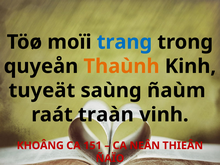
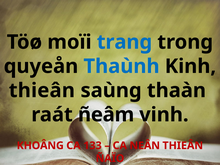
Thaùnh colour: orange -> blue (122, 66)
tuyeät: tuyeät -> thieân (42, 90)
ñaùm: ñaùm -> thaàn (176, 90)
traàn: traàn -> ñeâm (106, 115)
151: 151 -> 133 (93, 146)
